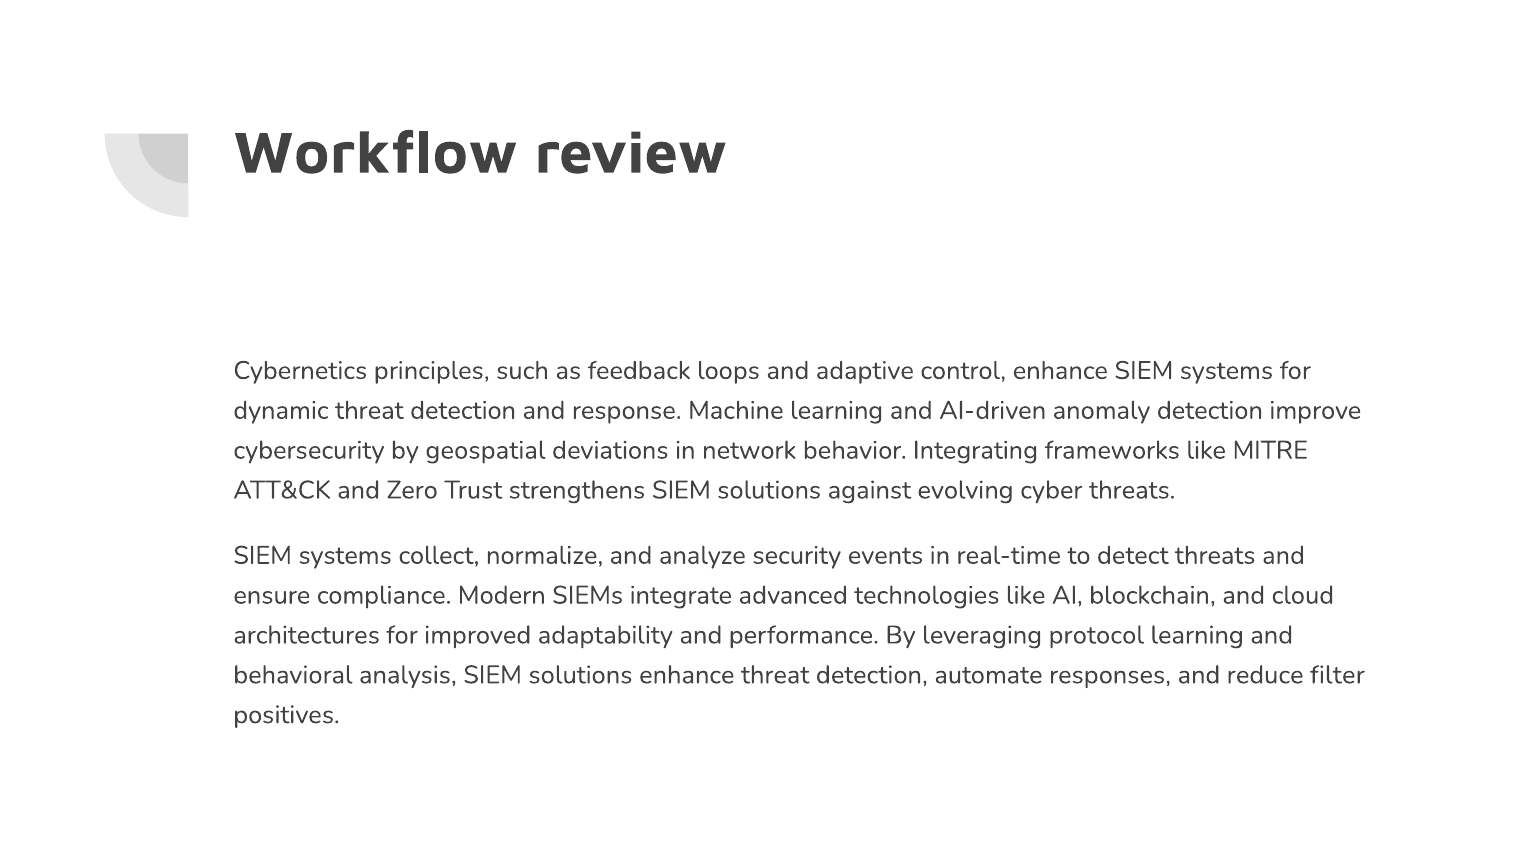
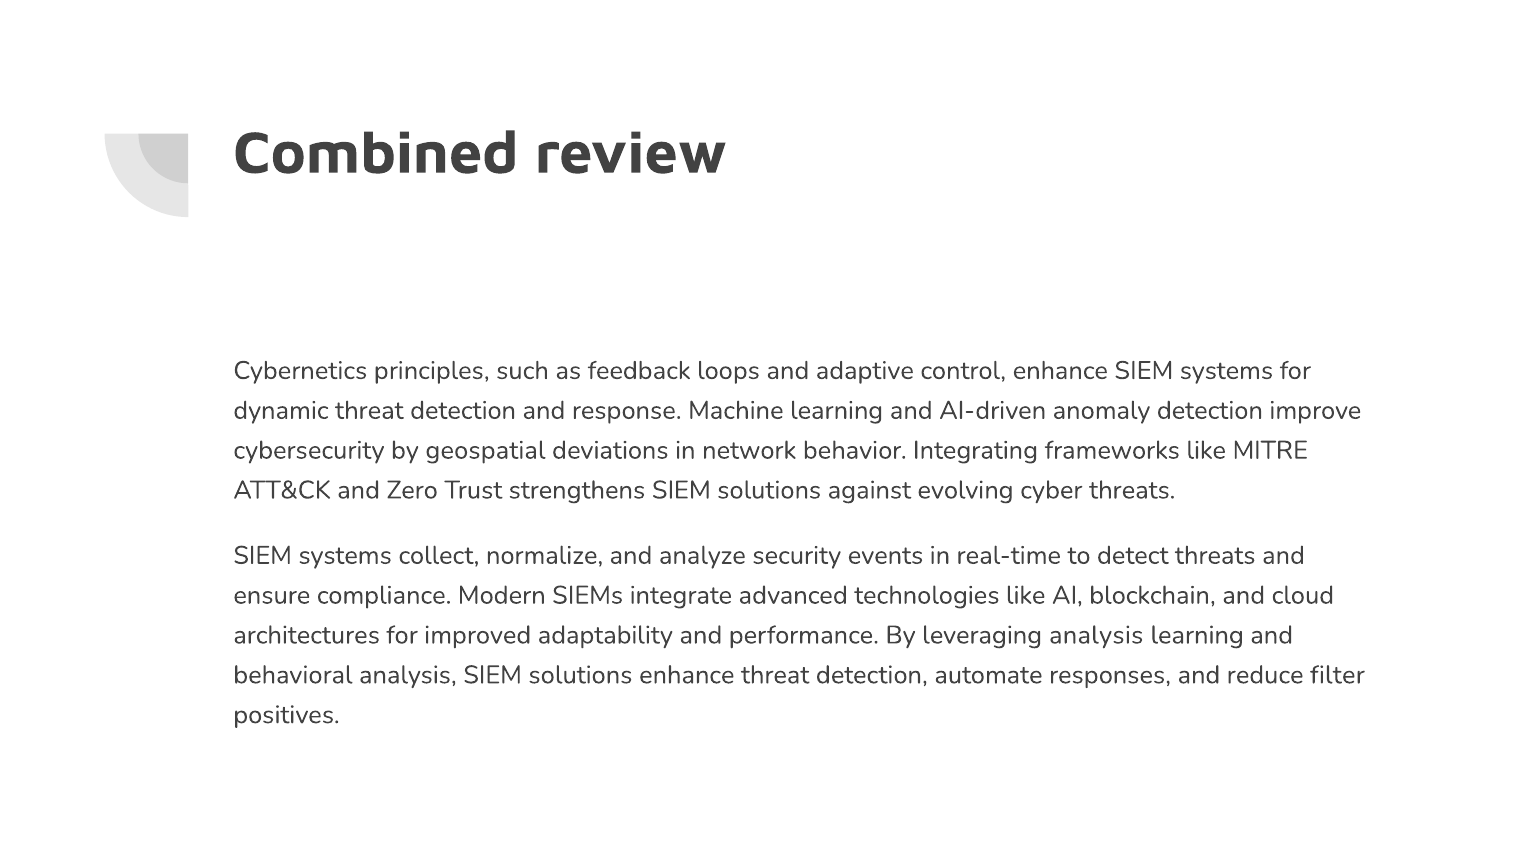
Workflow: Workflow -> Combined (376, 153)
leveraging protocol: protocol -> analysis (1096, 635)
